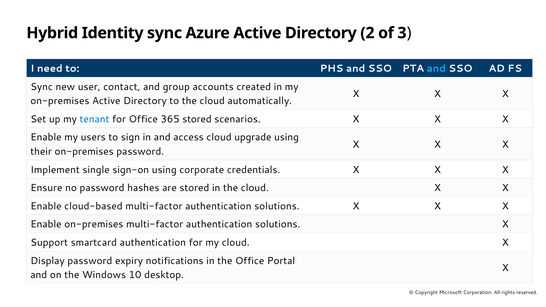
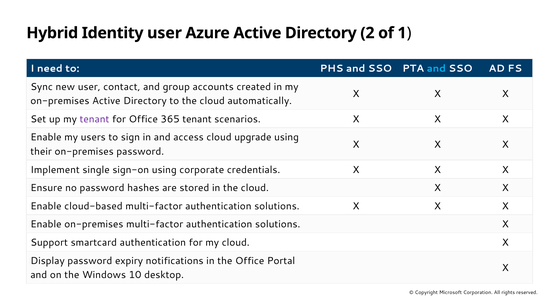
Identity sync: sync -> user (164, 33)
3: 3 -> 1 (402, 33)
tenant colour: blue -> purple (94, 119)
365 stored: stored -> tenant (197, 119)
